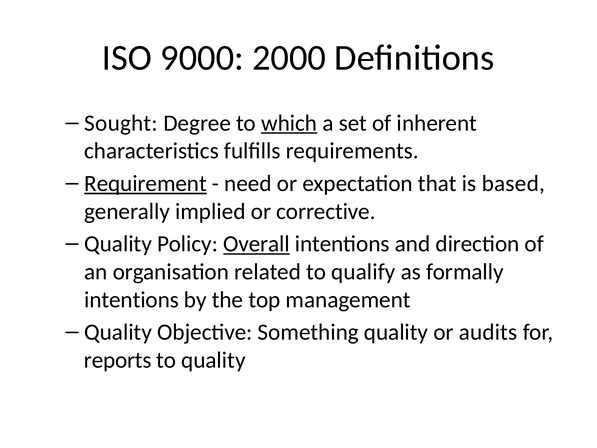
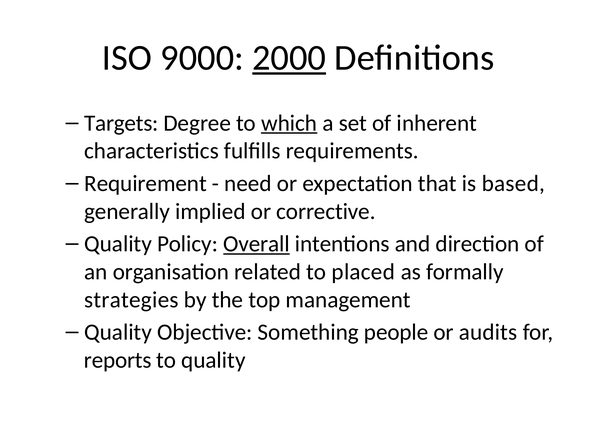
2000 underline: none -> present (289, 58)
Sought: Sought -> Targets (121, 123)
Requirement underline: present -> none (145, 183)
qualify: qualify -> placed (363, 272)
intentions: intentions -> strategies (131, 300)
Something quality: quality -> people (396, 332)
